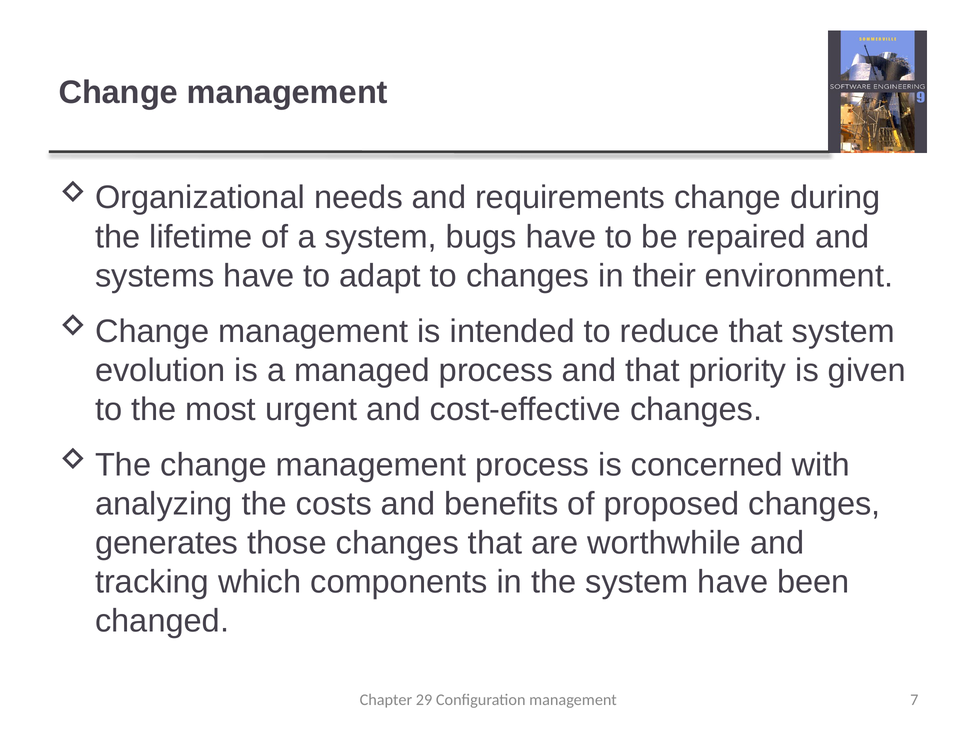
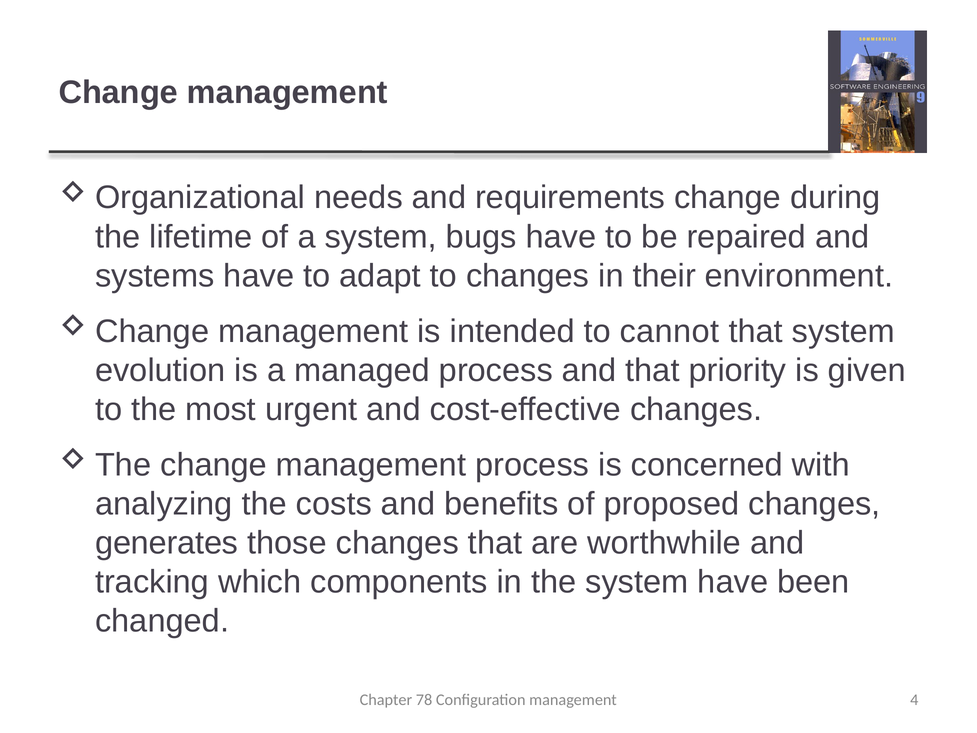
reduce: reduce -> cannot (670, 331)
29: 29 -> 78 (424, 700)
7: 7 -> 4 (914, 700)
